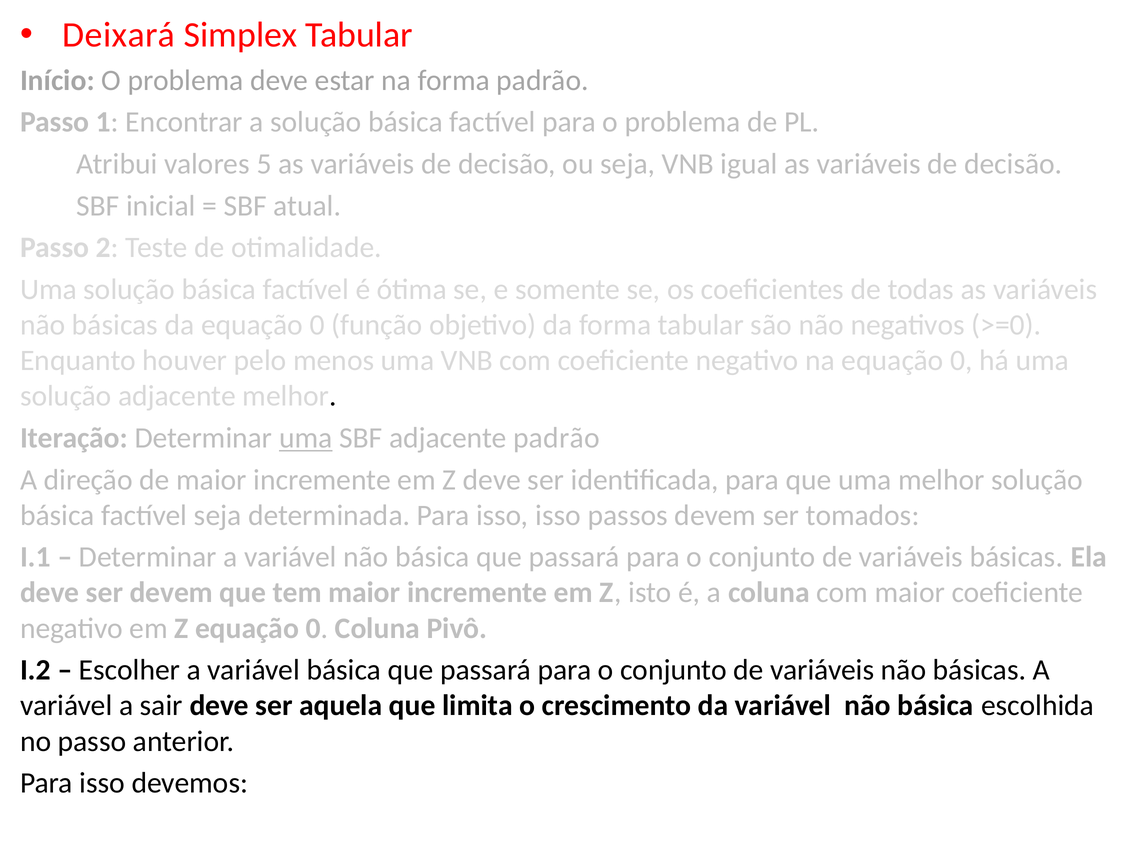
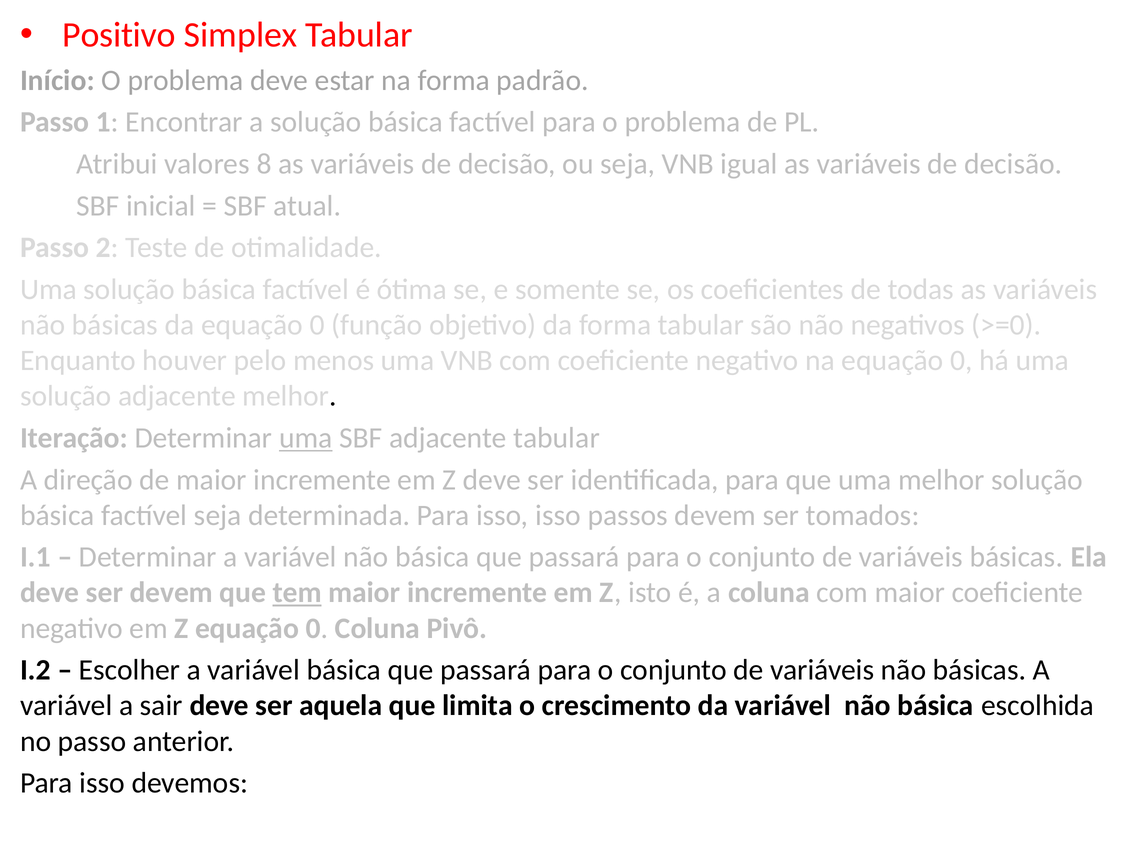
Deixará: Deixará -> Positivo (119, 35)
5: 5 -> 8 (264, 164)
adjacente padrão: padrão -> tabular (557, 438)
tem underline: none -> present (297, 593)
